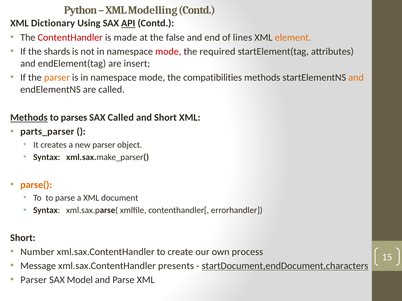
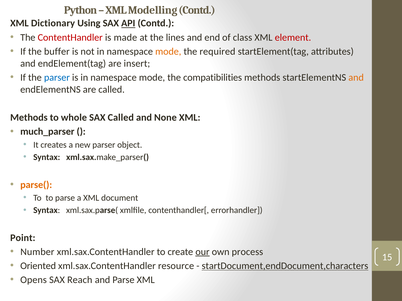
false: false -> lines (175, 37)
lines: lines -> class (243, 37)
element colour: orange -> red (293, 37)
shards: shards -> buffer (57, 52)
mode colour: red -> orange (168, 52)
parser colour: orange -> blue (57, 78)
Methods underline: present -> none (29, 118)
parses: parses -> whole (74, 118)
and Short: Short -> None (165, 118)
parts_parser: parts_parser -> much_parser (47, 132)
Short: Short -> Point (23, 238)
our underline: none -> present (202, 252)
Message: Message -> Oriented (38, 266)
presents: presents -> resource (176, 266)
Parser: Parser -> Opens (34, 280)
Model: Model -> Reach (80, 280)
